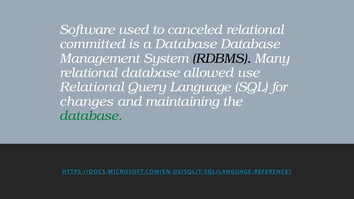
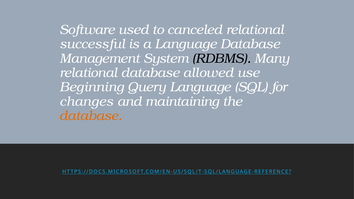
committed: committed -> successful (92, 44)
a Database: Database -> Language (186, 44)
Relational: Relational -> Beginning (92, 87)
database colour: green -> orange (91, 116)
